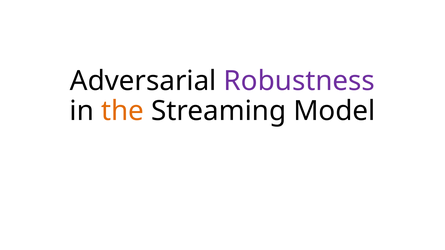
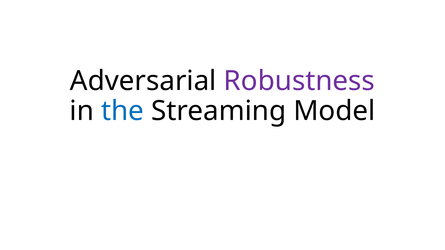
the colour: orange -> blue (123, 111)
